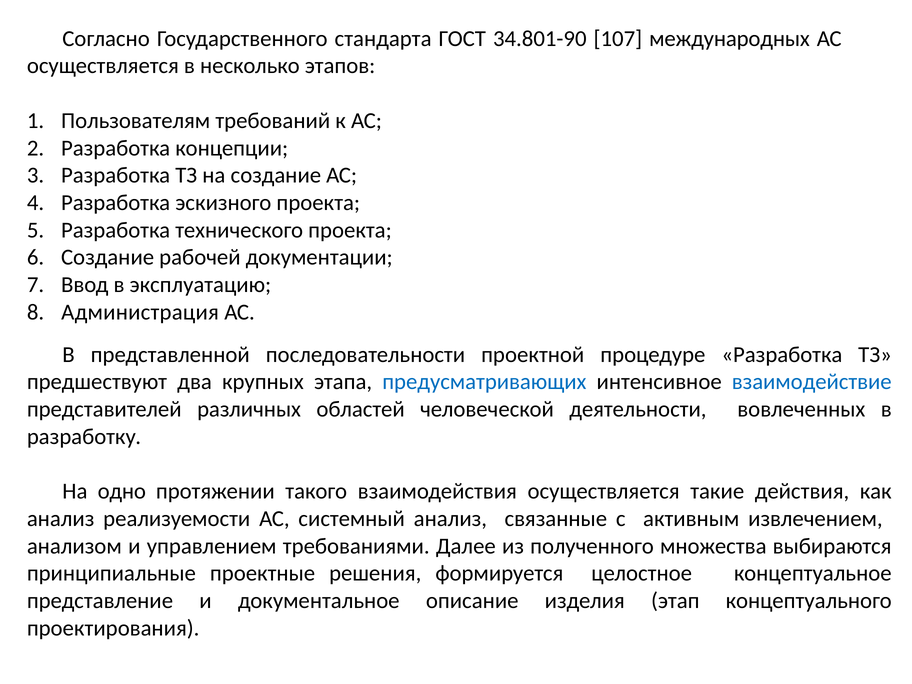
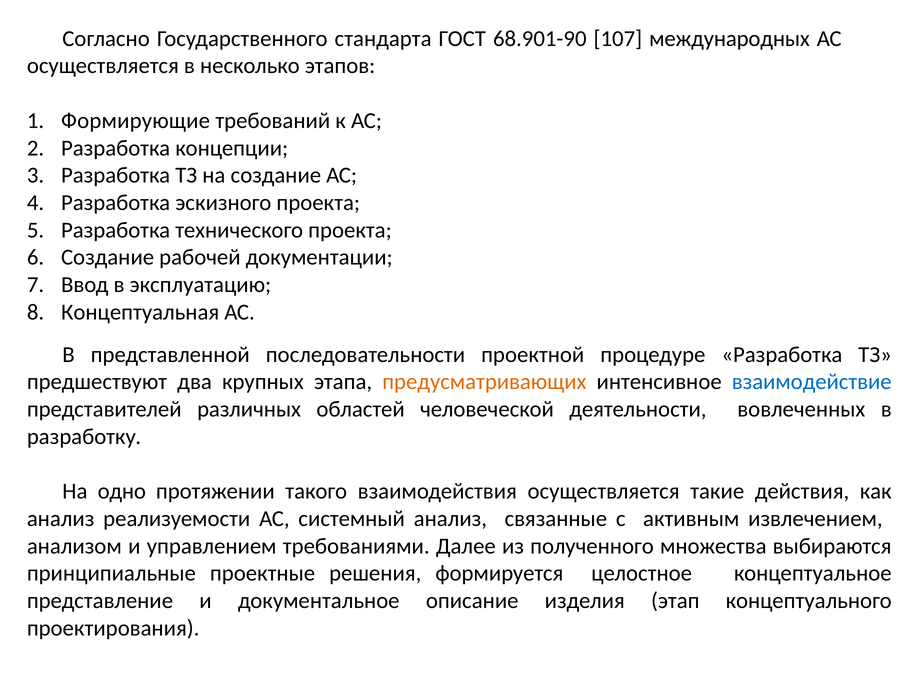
34.801-90: 34.801-90 -> 68.901-90 (540, 39)
Пользователям: Пользователям -> Формирующие (136, 121)
Администрация: Администрация -> Концептуальная (140, 312)
предусматривающих colour: blue -> orange (484, 382)
